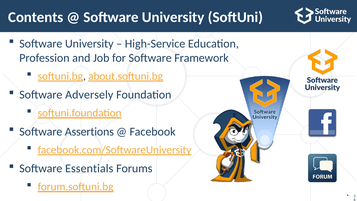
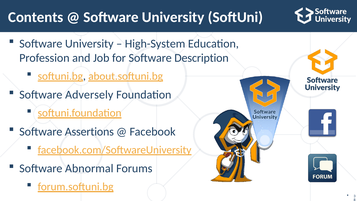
High-Service: High-Service -> High-System (155, 44)
Framework: Framework -> Description (202, 58)
Essentials: Essentials -> Abnormal (89, 168)
